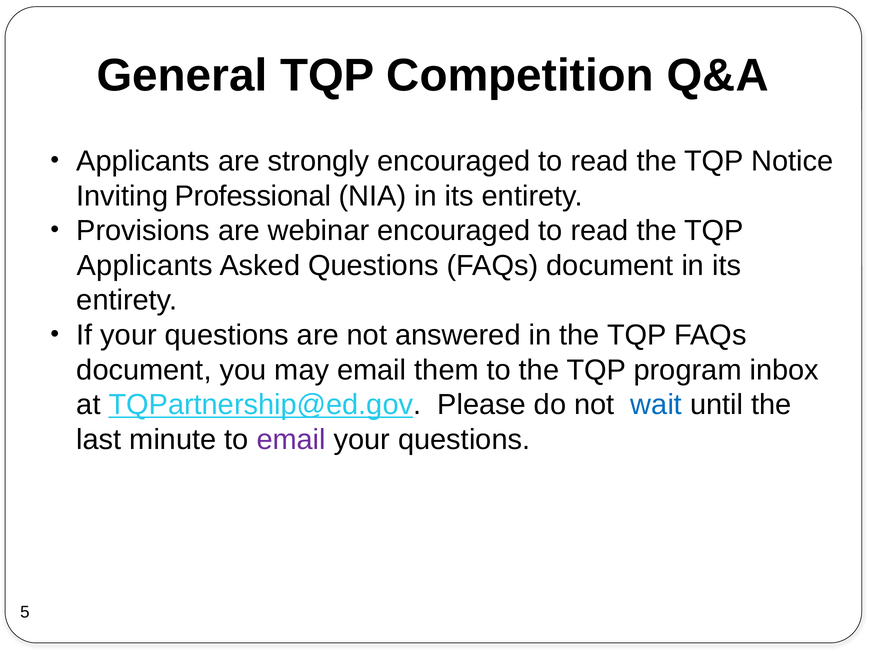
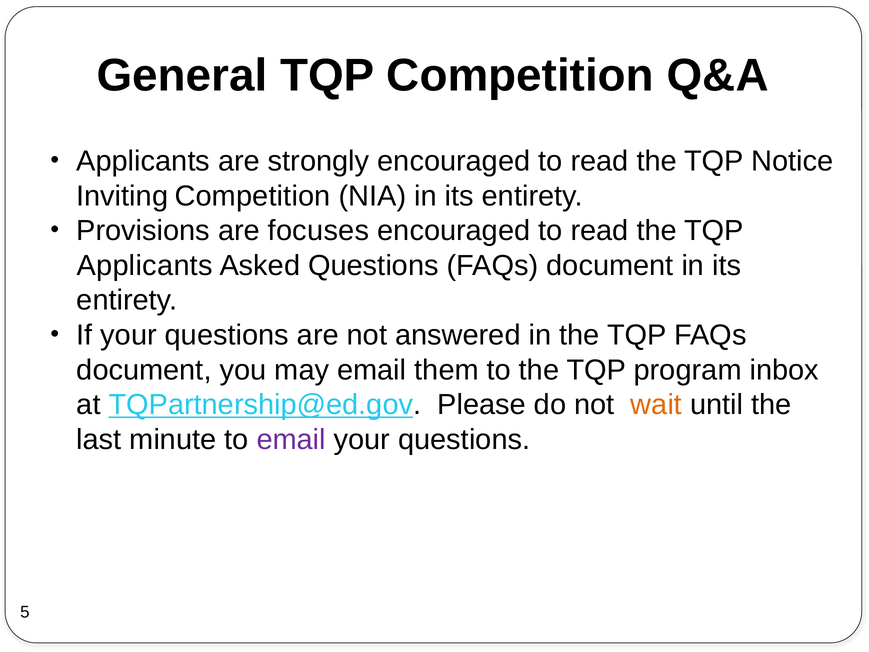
Inviting Professional: Professional -> Competition (253, 196)
webinar: webinar -> focuses (318, 231)
wait colour: blue -> orange (656, 405)
